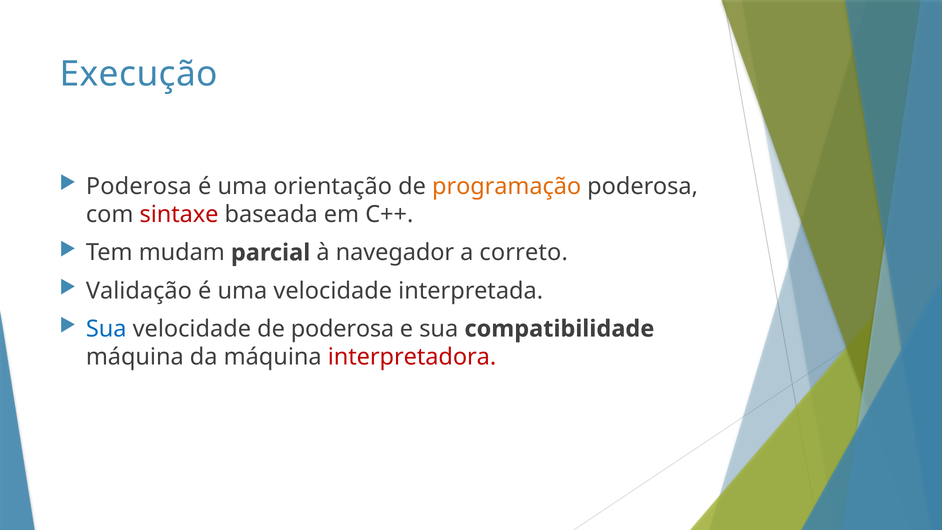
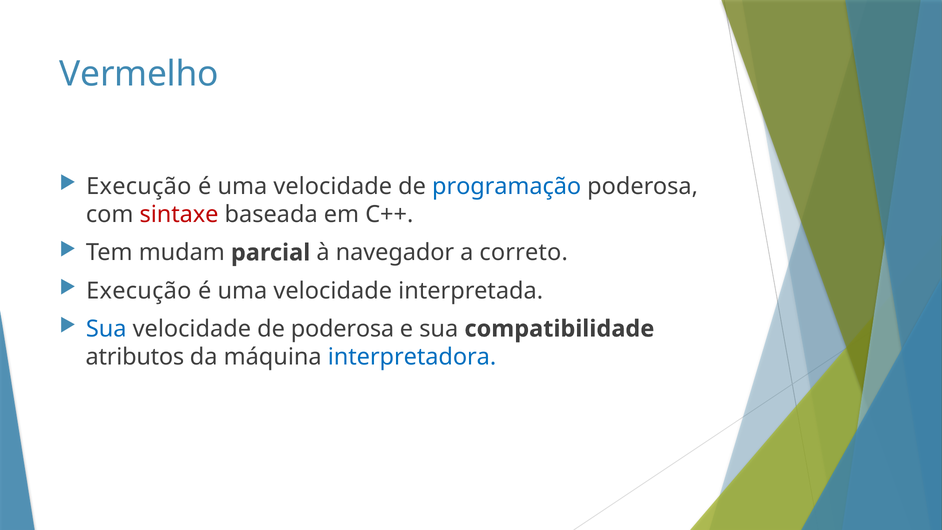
Execução: Execução -> Vermelho (139, 74)
Poderosa: Poderosa -> Execução (139, 186)
orientação: orientação -> velocidade (333, 186)
programação colour: orange -> blue (507, 186)
Validação: Validação -> Execução (139, 291)
máquina: máquina -> atributos (135, 357)
interpretadora colour: red -> blue (412, 357)
